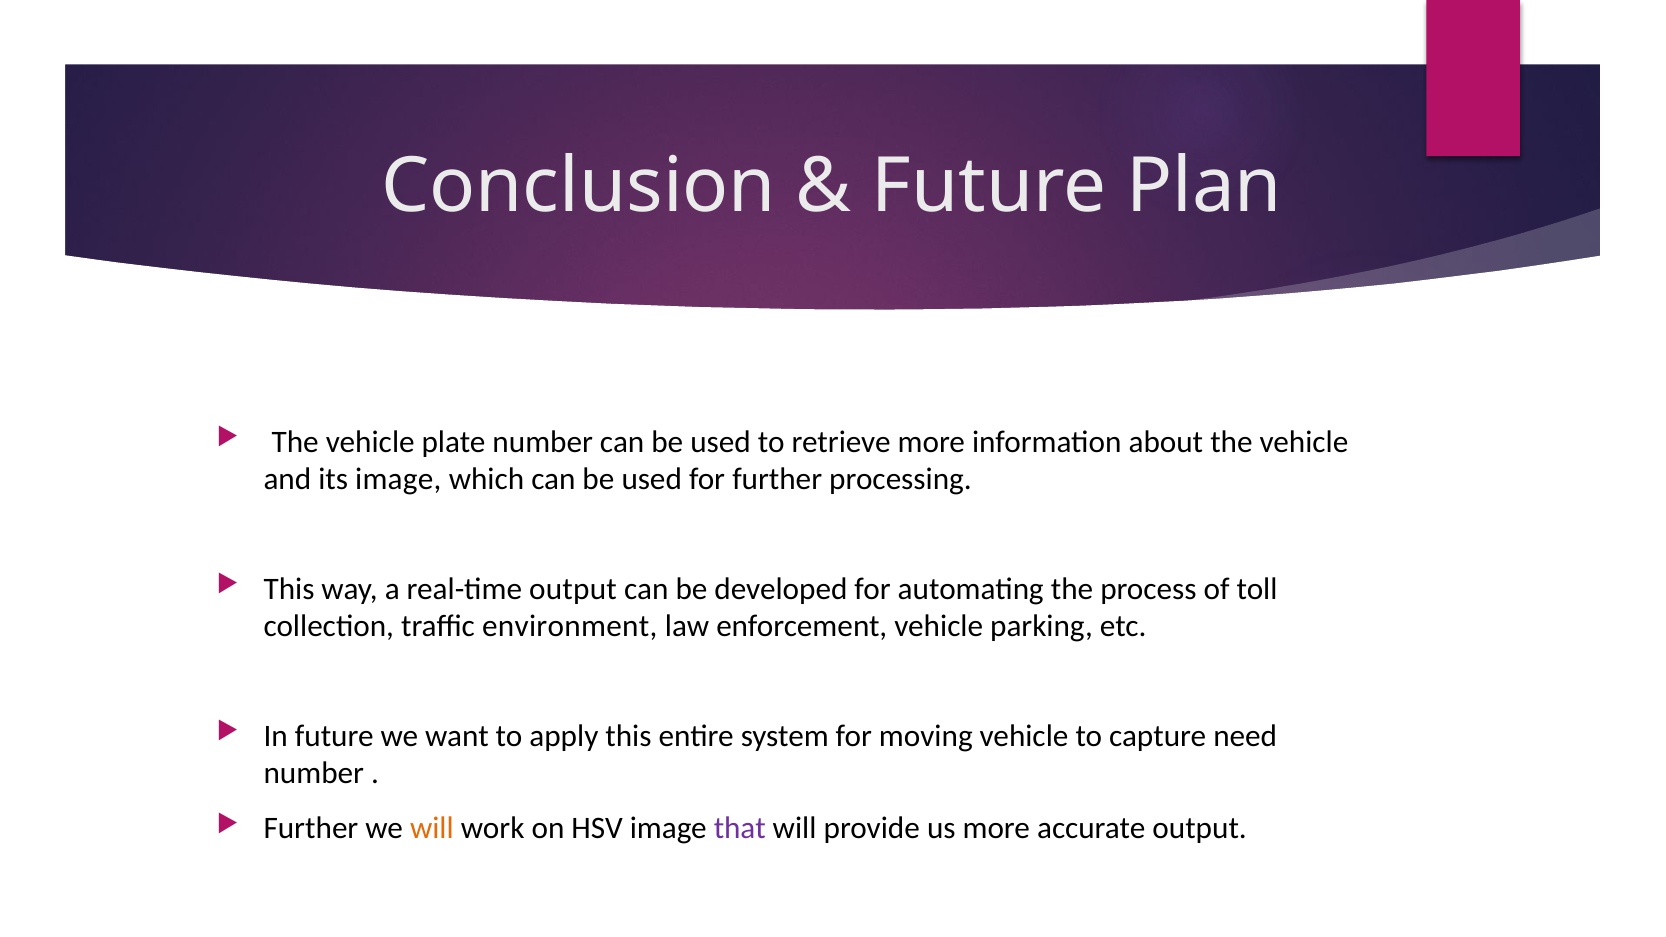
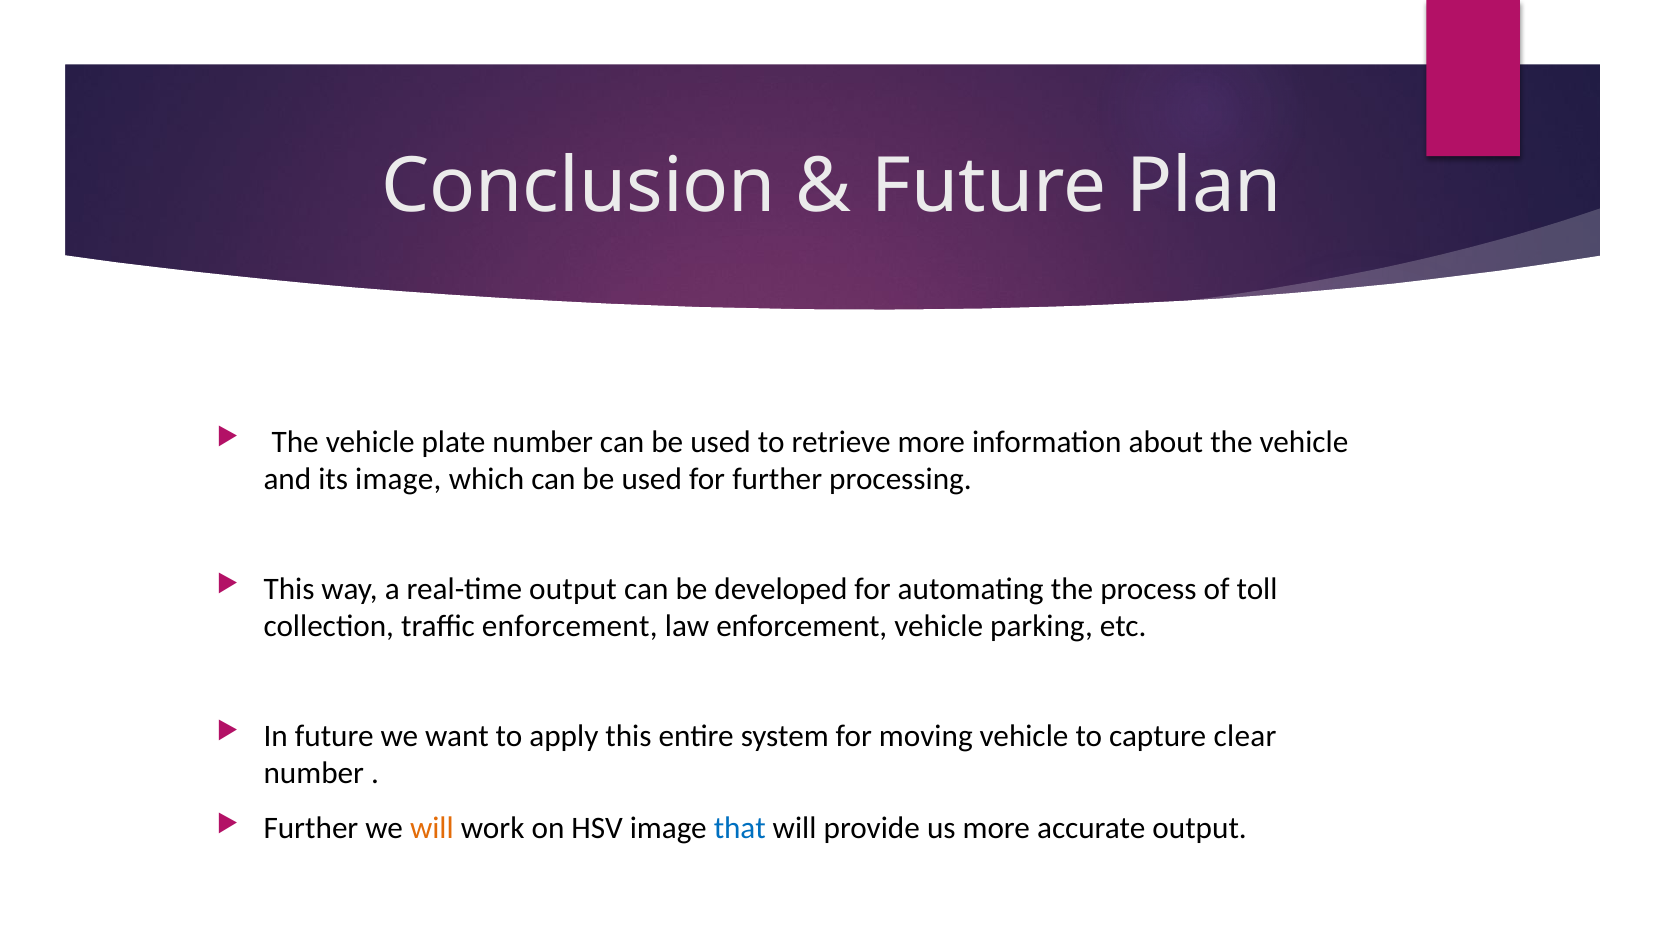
traffic environment: environment -> enforcement (570, 626)
need: need -> clear (1245, 736)
that colour: purple -> blue (740, 829)
